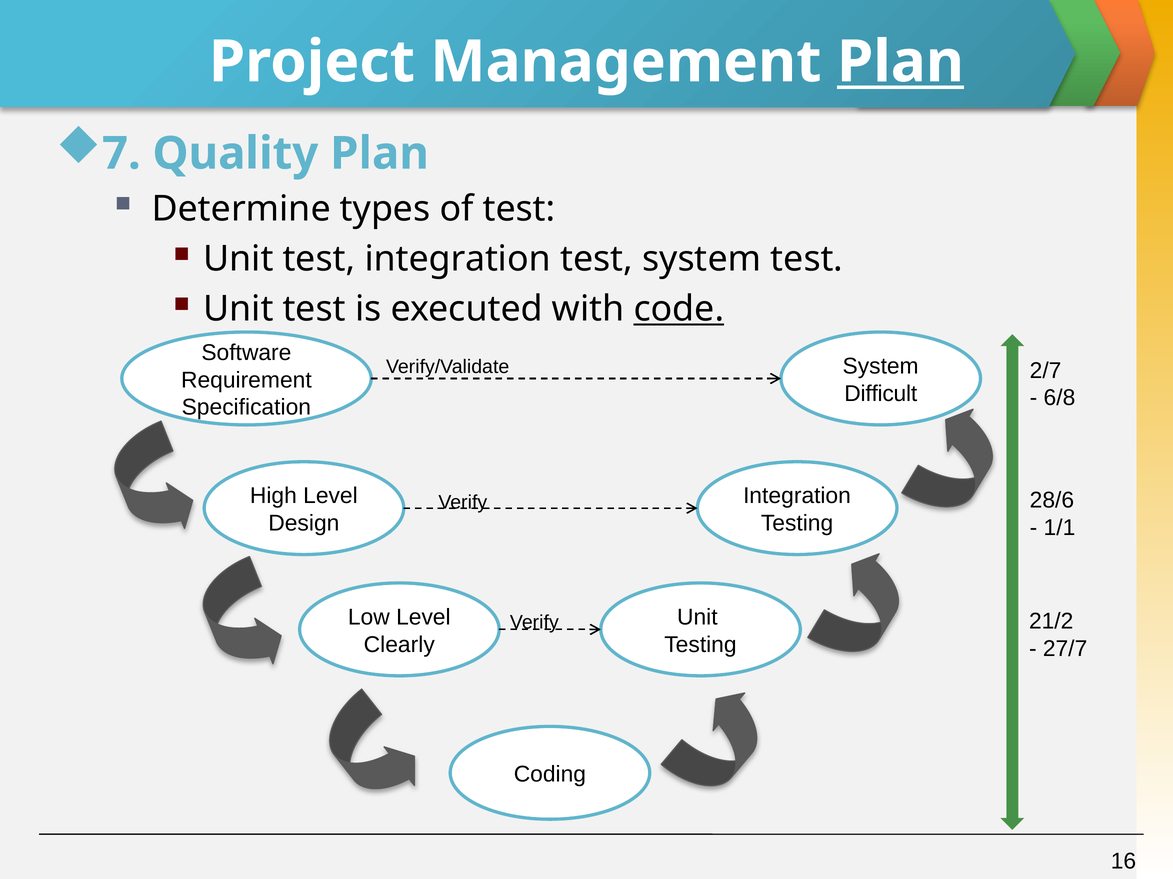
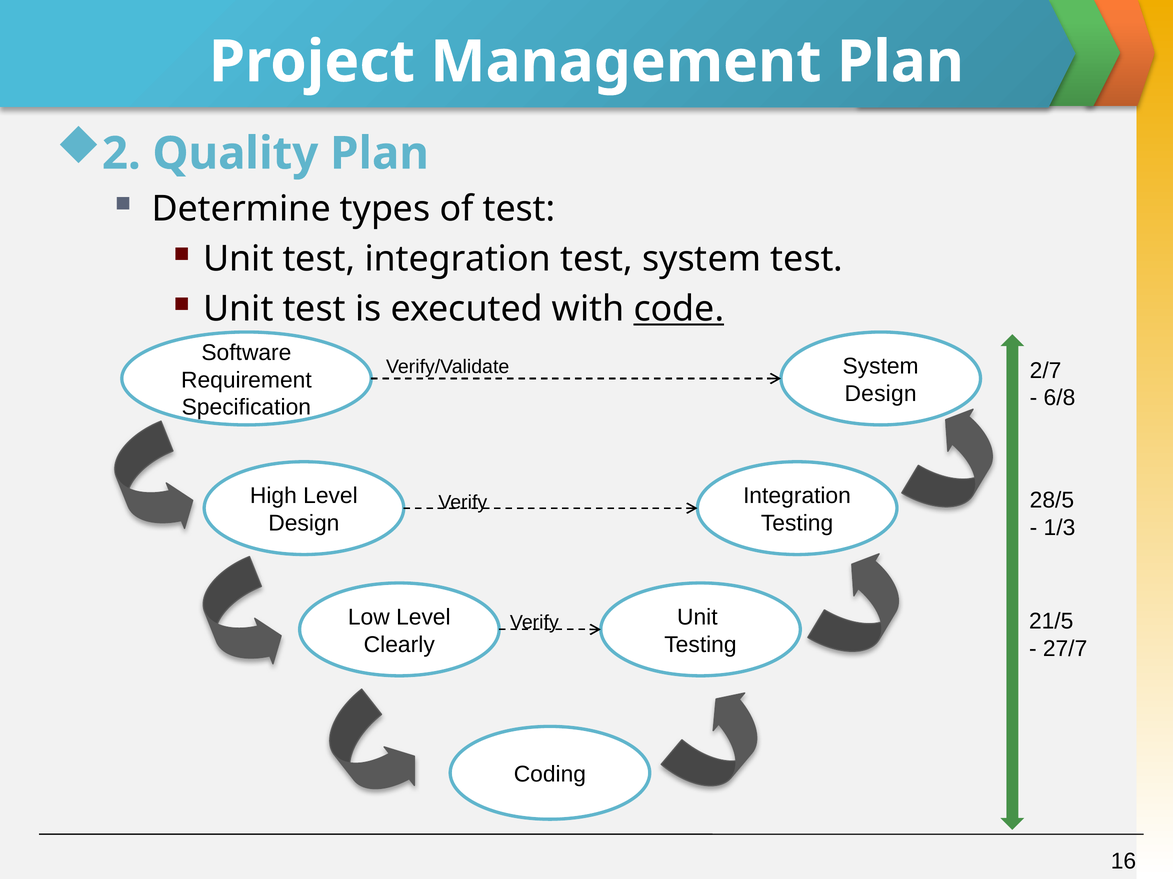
Plan underline: present -> none (900, 62)
7: 7 -> 2 (121, 154)
Difficult: Difficult -> Design (881, 394)
28/6: 28/6 -> 28/5 (1052, 501)
1/1: 1/1 -> 1/3 (1059, 528)
21/2: 21/2 -> 21/5 (1051, 622)
